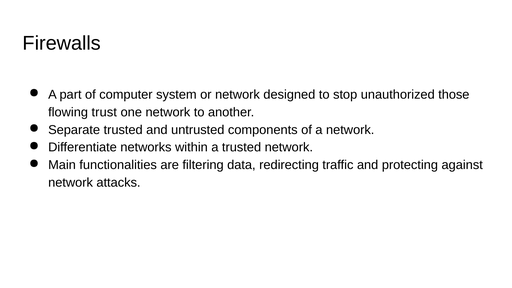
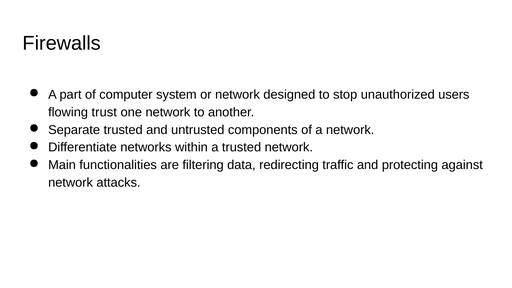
those: those -> users (454, 94)
